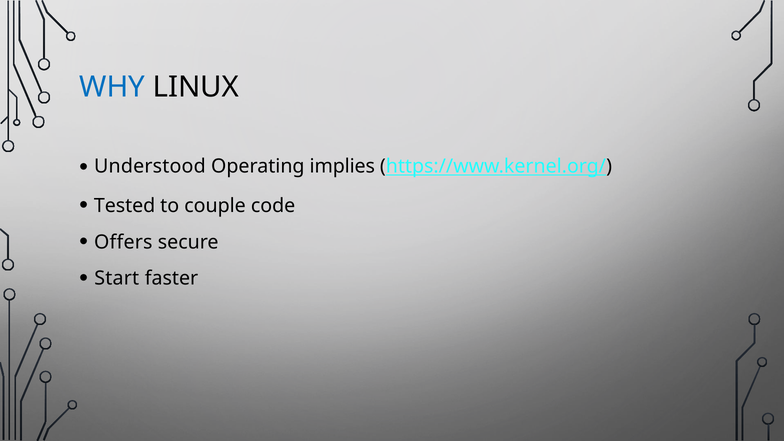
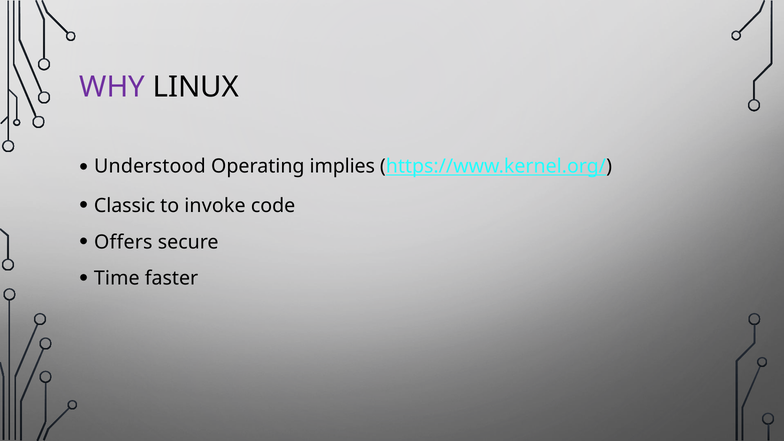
WHY colour: blue -> purple (112, 87)
Tested: Tested -> Classic (125, 206)
couple: couple -> invoke (215, 206)
Start: Start -> Time (117, 278)
